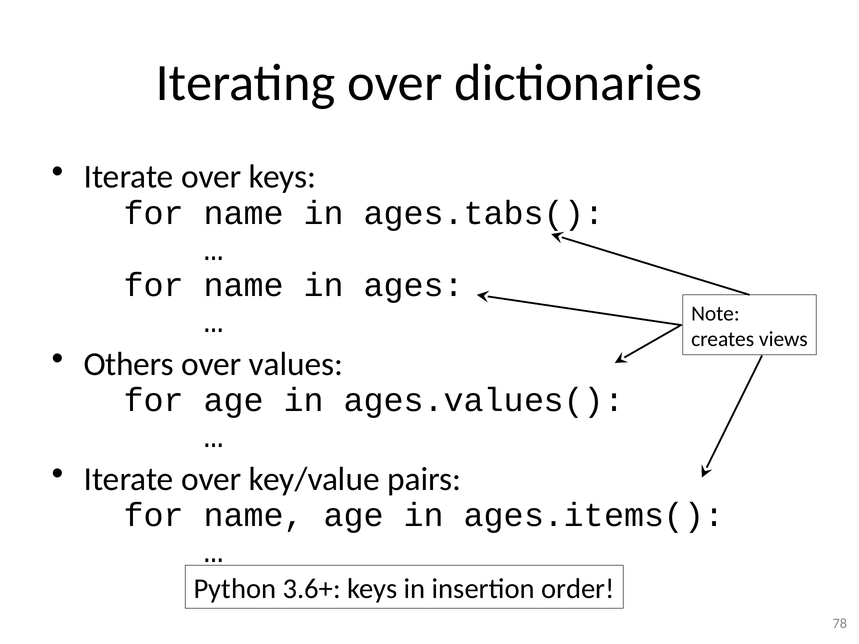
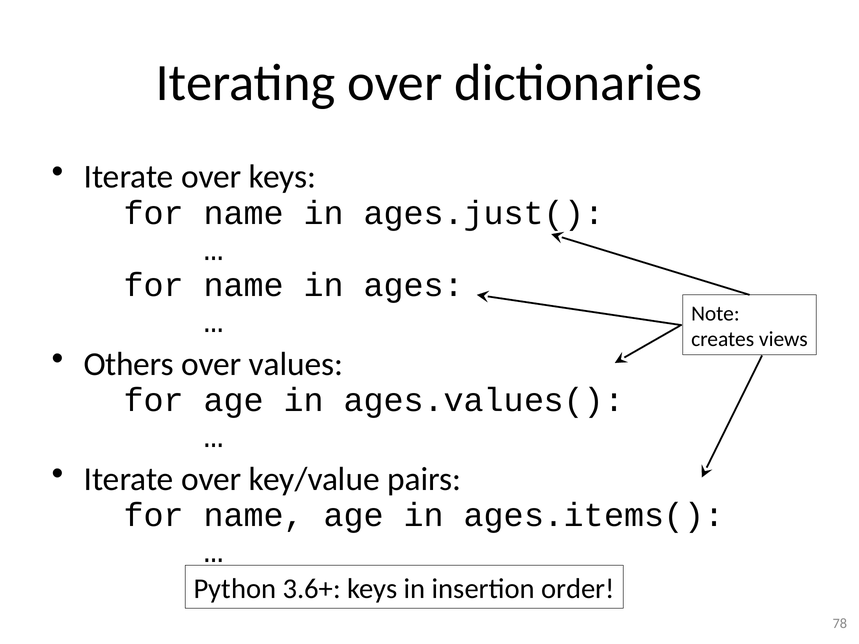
ages.tabs(: ages.tabs( -> ages.just( (484, 213)
